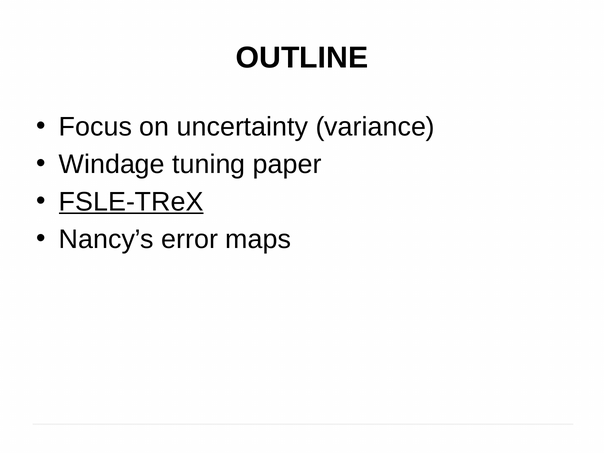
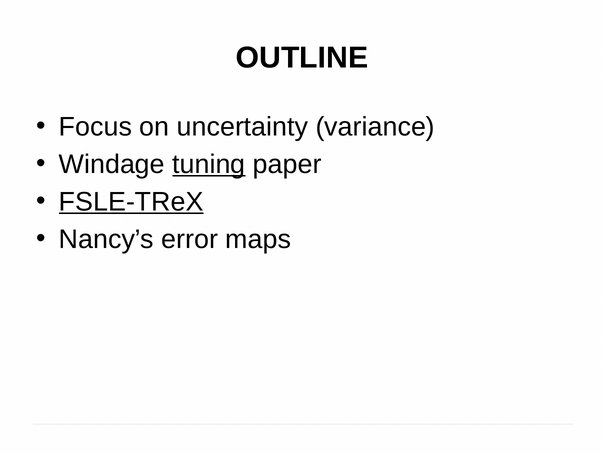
tuning underline: none -> present (209, 164)
